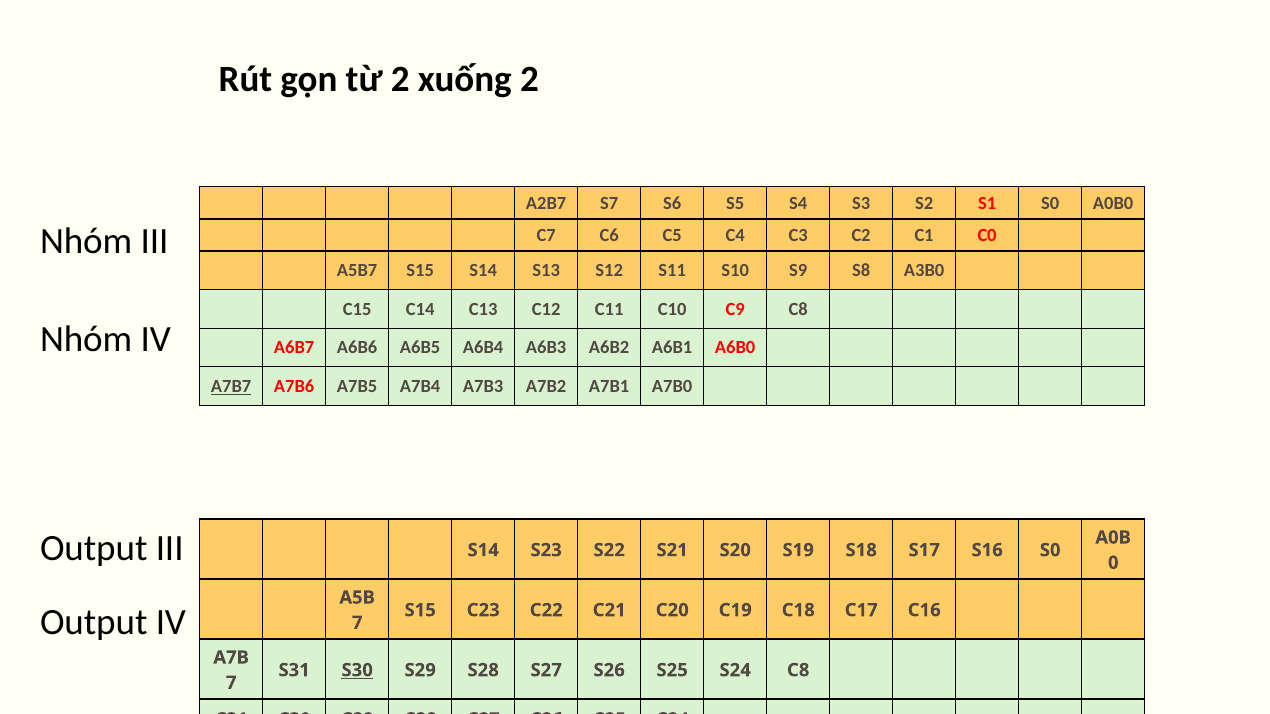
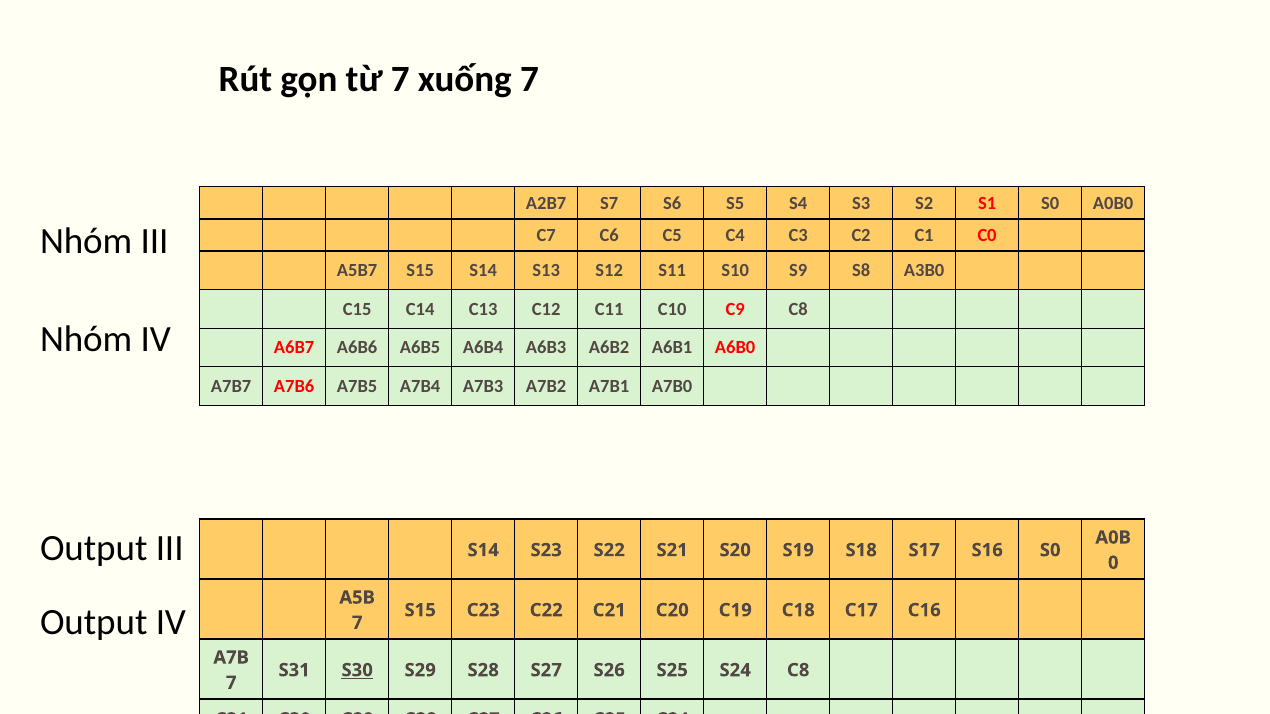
từ 2: 2 -> 7 (400, 79)
xuống 2: 2 -> 7 (529, 79)
A7B7 underline: present -> none (231, 387)
